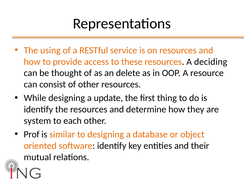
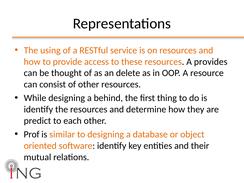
deciding: deciding -> provides (211, 62)
update: update -> behind (108, 98)
system: system -> predict (37, 121)
